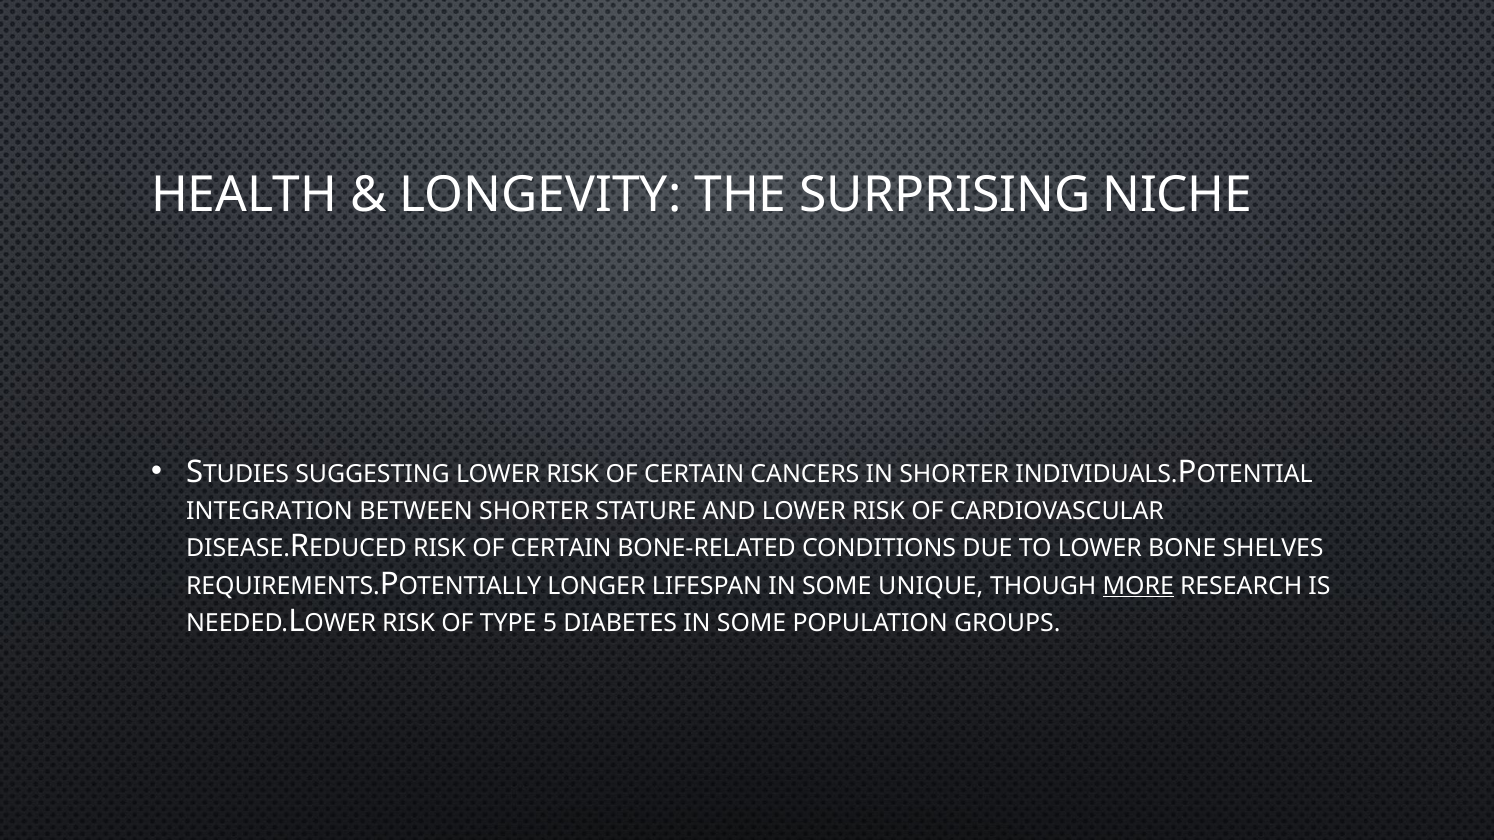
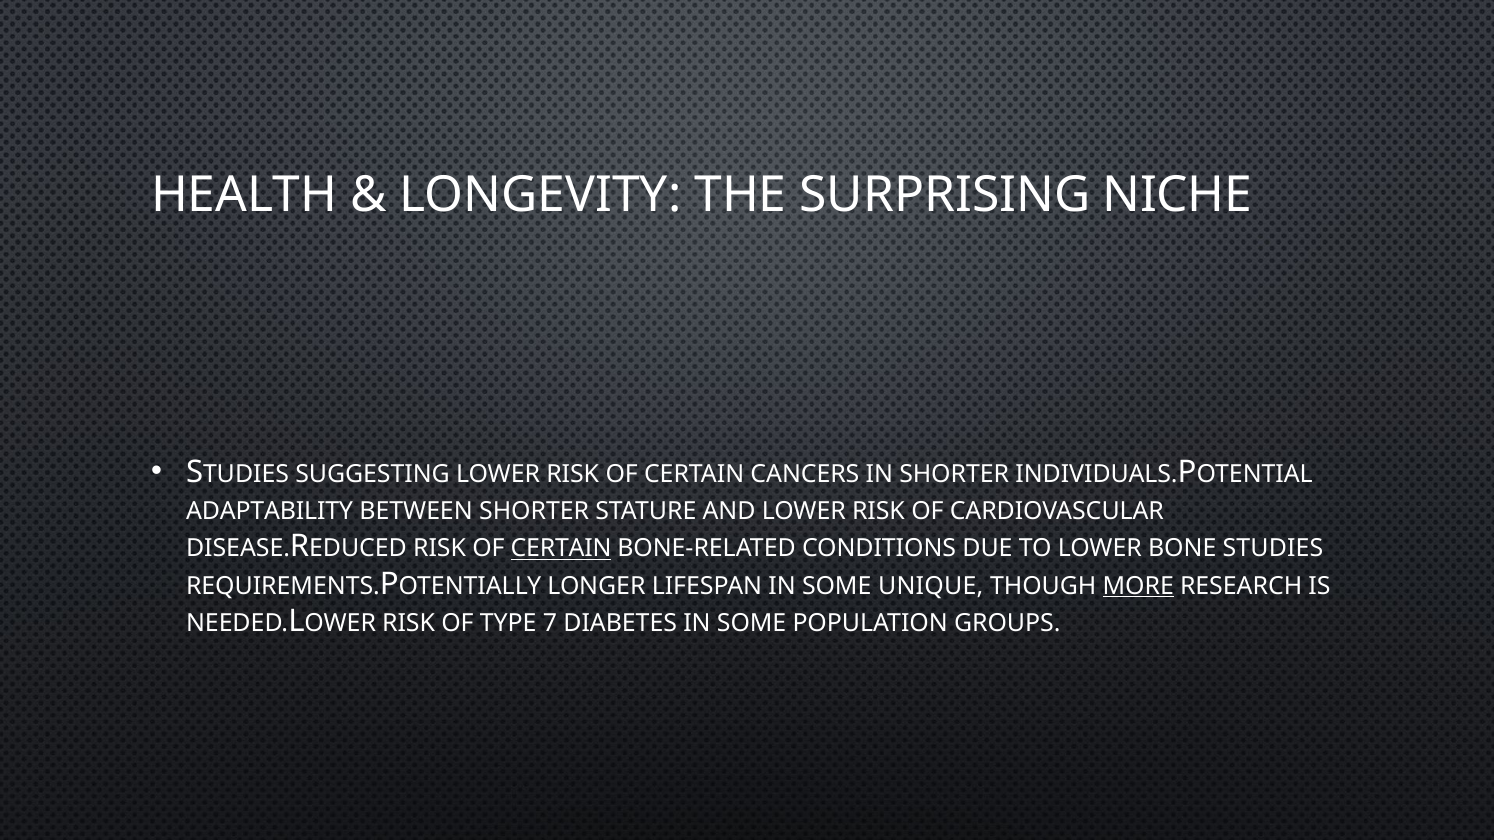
INTEGRATION: INTEGRATION -> ADAPTABILITY (270, 512)
CERTAIN underline: none -> present (561, 549)
SHELVES: SHELVES -> STUDIES (1273, 549)
5: 5 -> 7 (550, 624)
